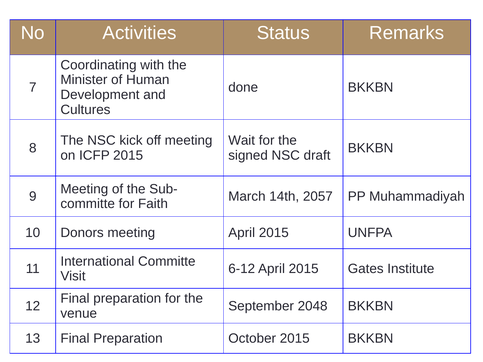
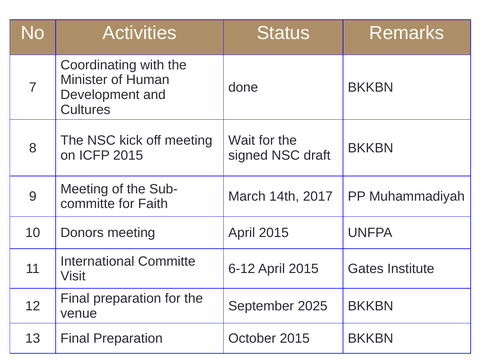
2057: 2057 -> 2017 (318, 197)
2048: 2048 -> 2025 (313, 306)
